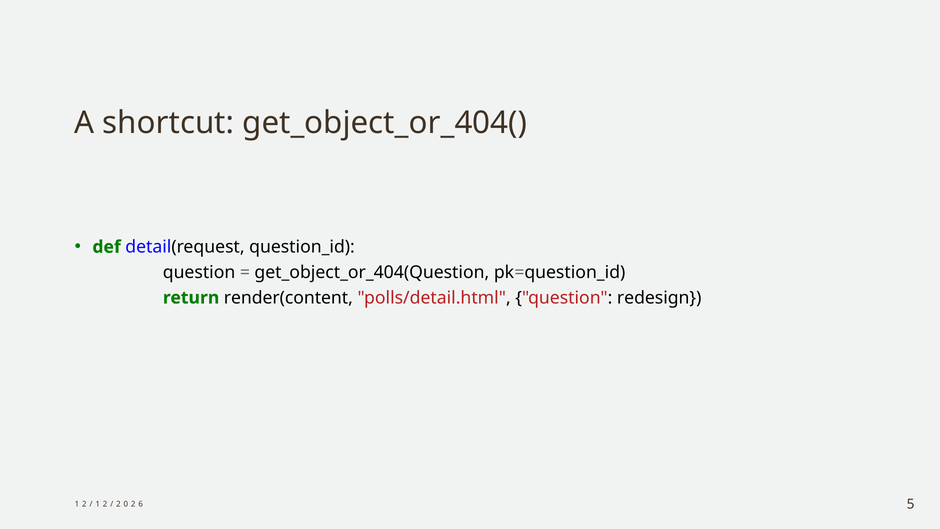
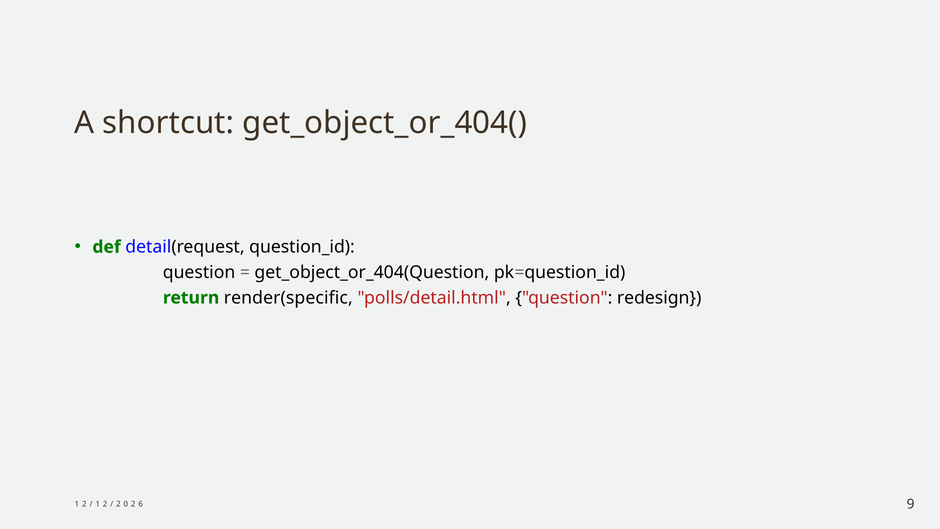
render(content: render(content -> render(specific (288, 298)
5: 5 -> 9 (911, 504)
